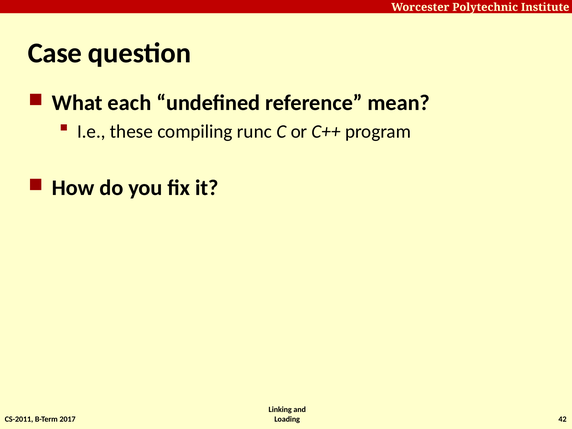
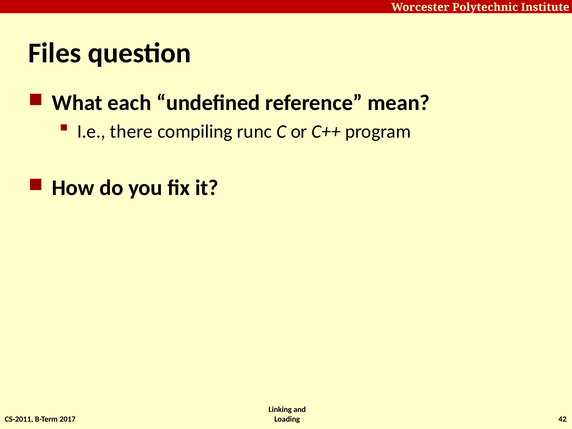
Case: Case -> Files (55, 53)
these: these -> there (131, 132)
